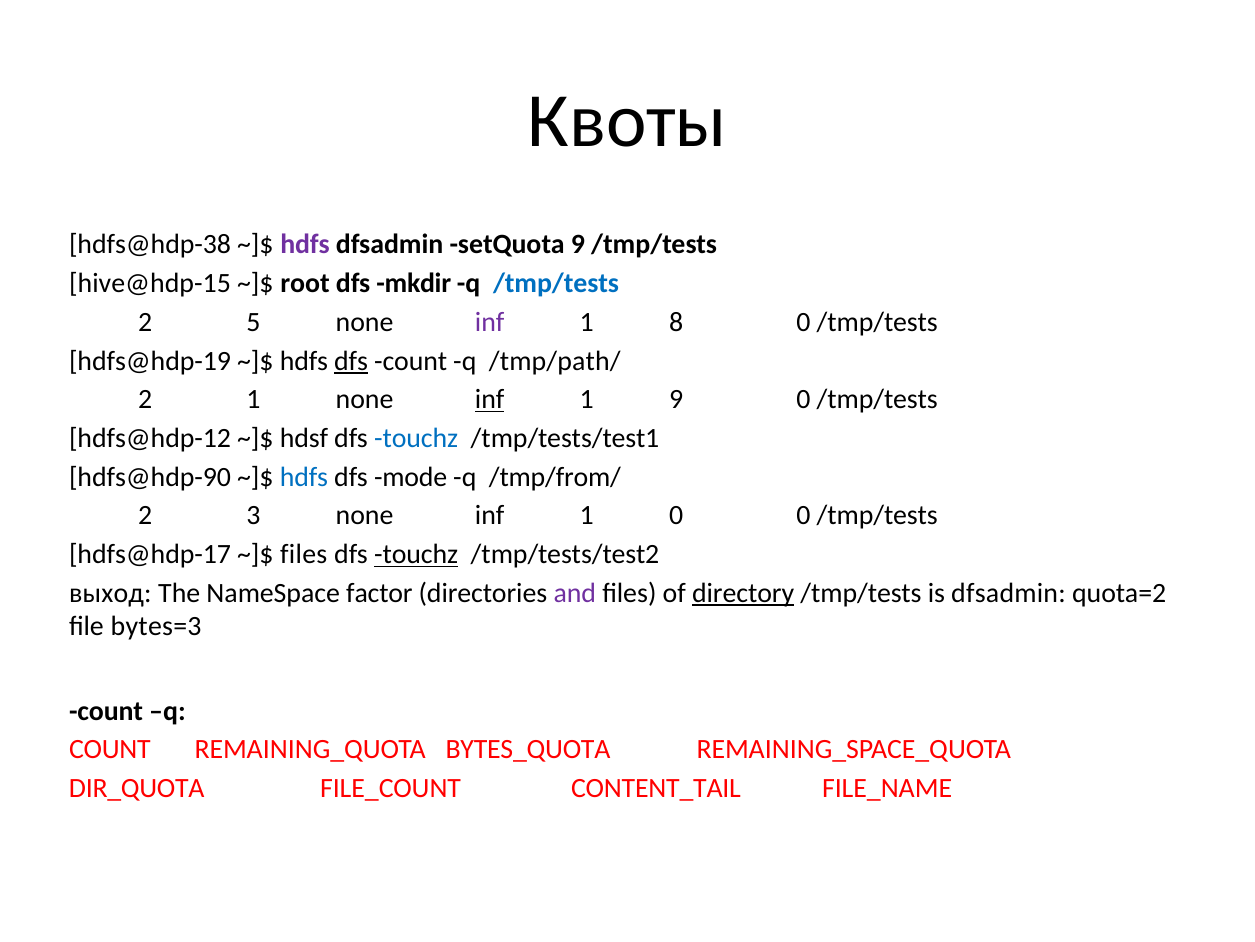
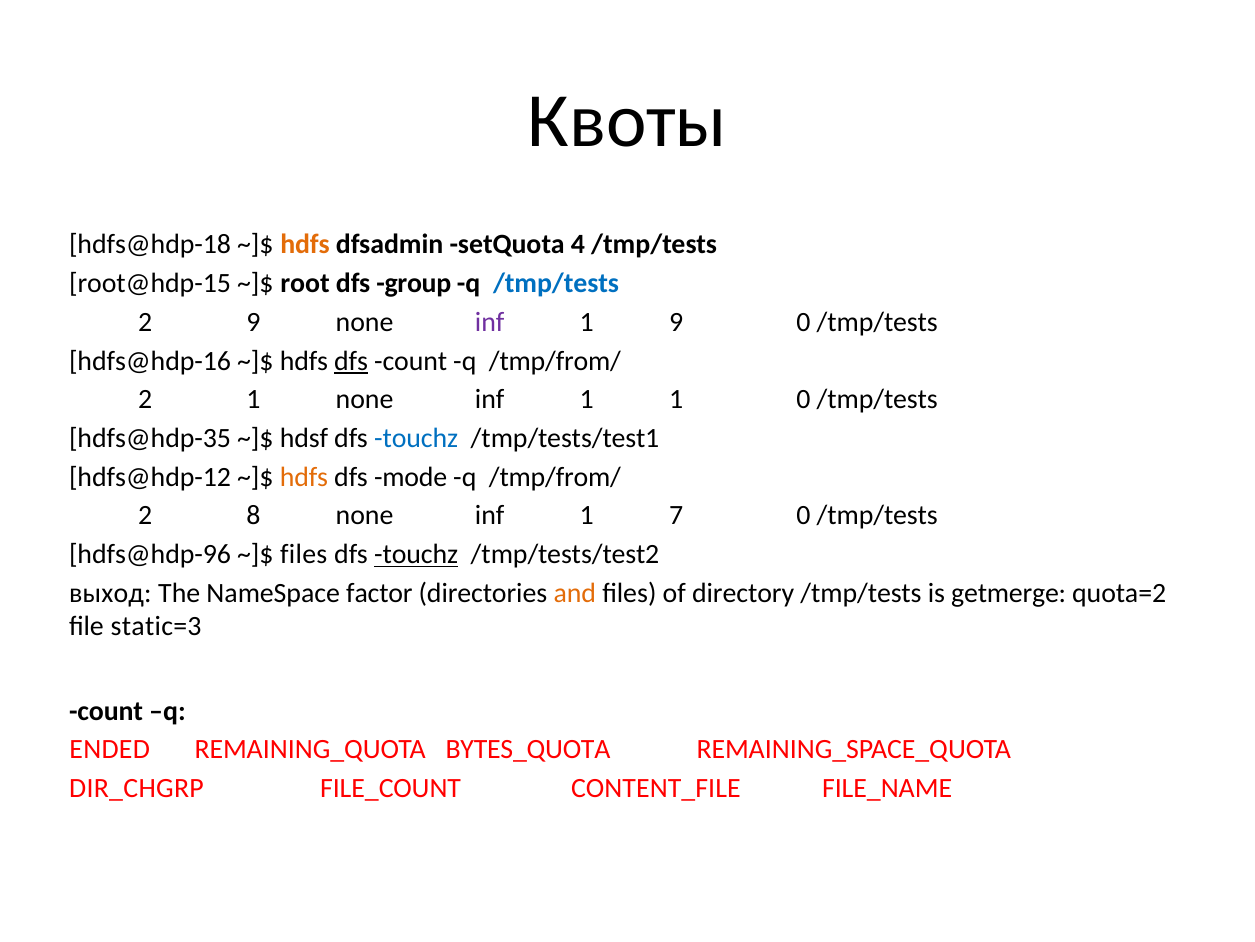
hdfs@hdp-38: hdfs@hdp-38 -> hdfs@hdp-18 (150, 244)
hdfs colour: purple -> orange (305, 244)
setQuota 9: 9 -> 4 (578, 244)
hive@hdp-15: hive@hdp-15 -> root@hdp-15 (150, 283)
mkdir: mkdir -> group (414, 283)
2 5: 5 -> 9 (253, 322)
1 8: 8 -> 9 (676, 322)
hdfs@hdp-19: hdfs@hdp-19 -> hdfs@hdp-16 (150, 361)
count q /tmp/path/: /tmp/path/ -> /tmp/from/ (555, 361)
inf underline: present -> none (490, 399)
1 9: 9 -> 1 (676, 399)
hdfs@hdp-12: hdfs@hdp-12 -> hdfs@hdp-35 (150, 438)
hdfs@hdp-90: hdfs@hdp-90 -> hdfs@hdp-12 (150, 477)
hdfs colour: blue -> orange (304, 477)
3: 3 -> 8 (253, 515)
1 0: 0 -> 7 (676, 515)
hdfs@hdp-17: hdfs@hdp-17 -> hdfs@hdp-96 (150, 554)
and colour: purple -> orange (575, 593)
directory underline: present -> none (743, 593)
is dfsadmin: dfsadmin -> getmerge (1009, 593)
bytes=3: bytes=3 -> static=3 (156, 626)
COUNT: COUNT -> ENDED (110, 749)
DIR_QUOTA: DIR_QUOTA -> DIR_CHGRP (136, 788)
CONTENT_TAIL: CONTENT_TAIL -> CONTENT_FILE (656, 788)
